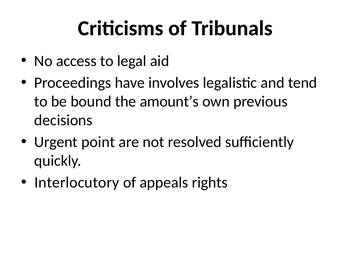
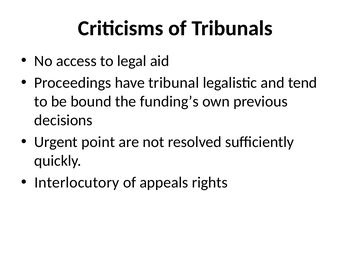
involves: involves -> tribunal (174, 83)
amount’s: amount’s -> funding’s (169, 102)
